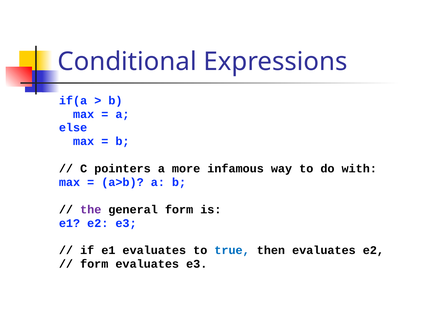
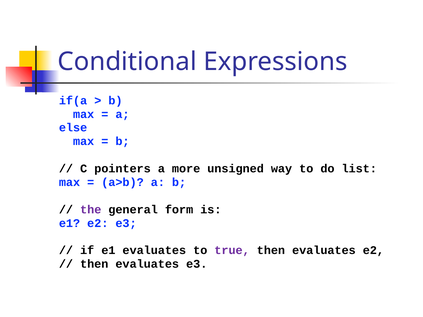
infamous: infamous -> unsigned (236, 169)
with: with -> list (359, 169)
true colour: blue -> purple (232, 251)
form: form -> then (94, 264)
